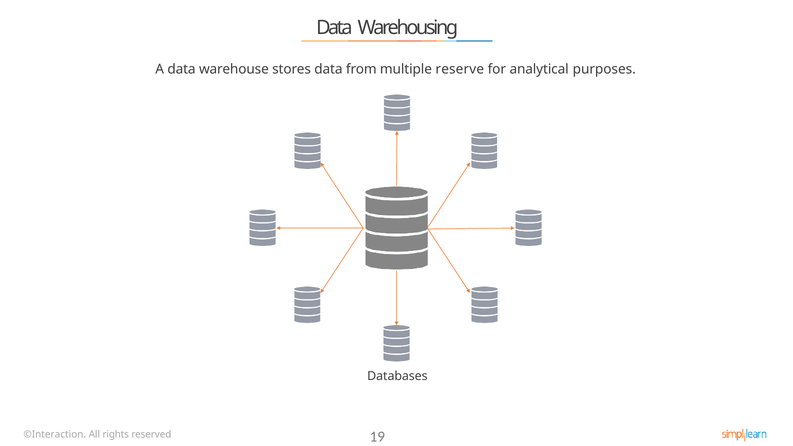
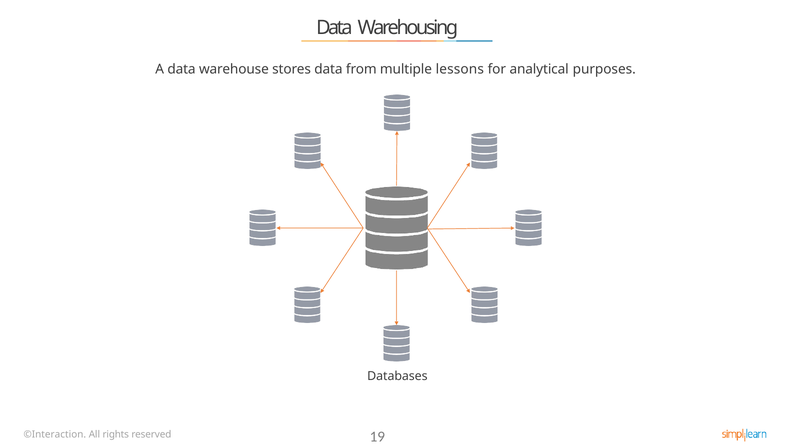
reserve: reserve -> lessons (460, 69)
